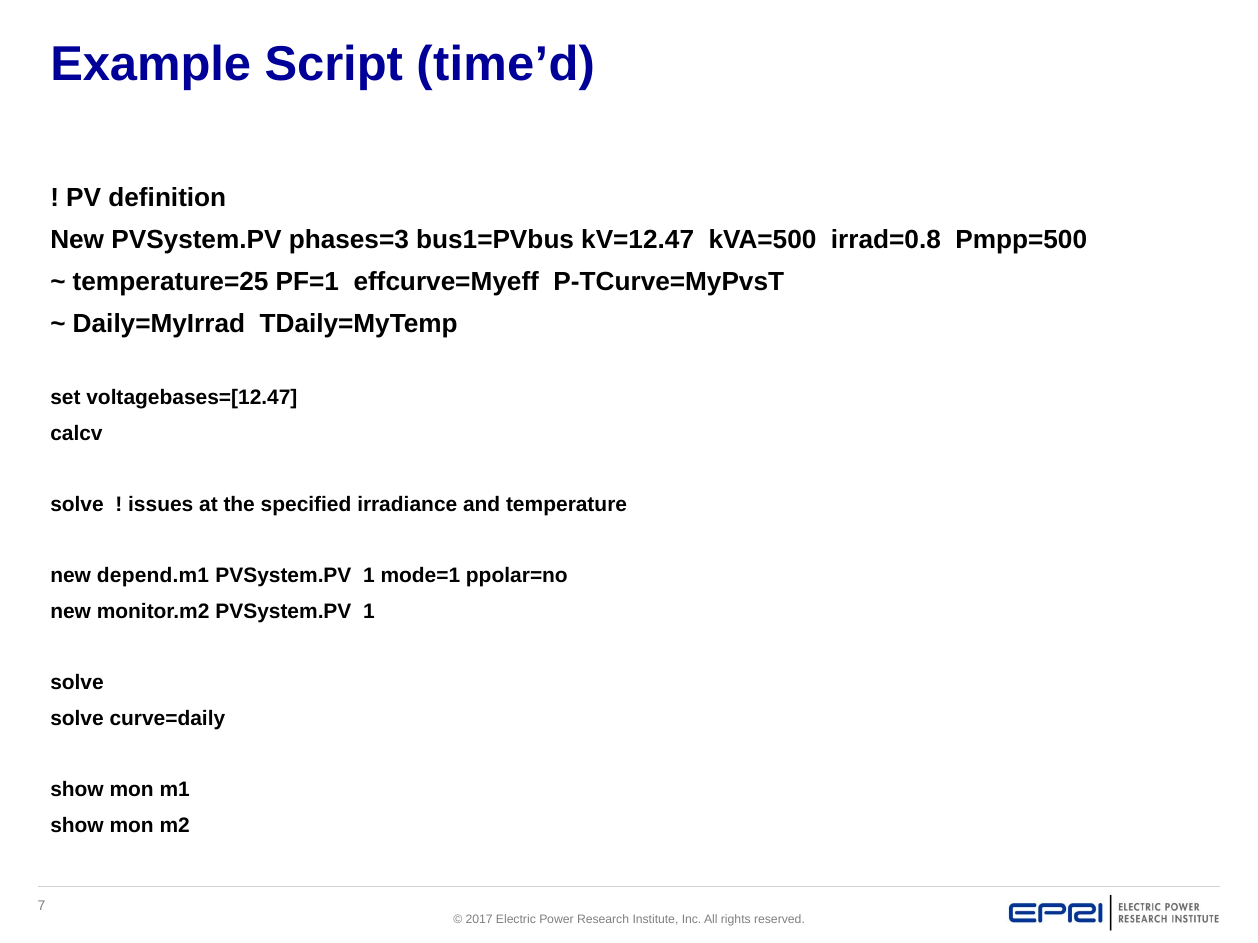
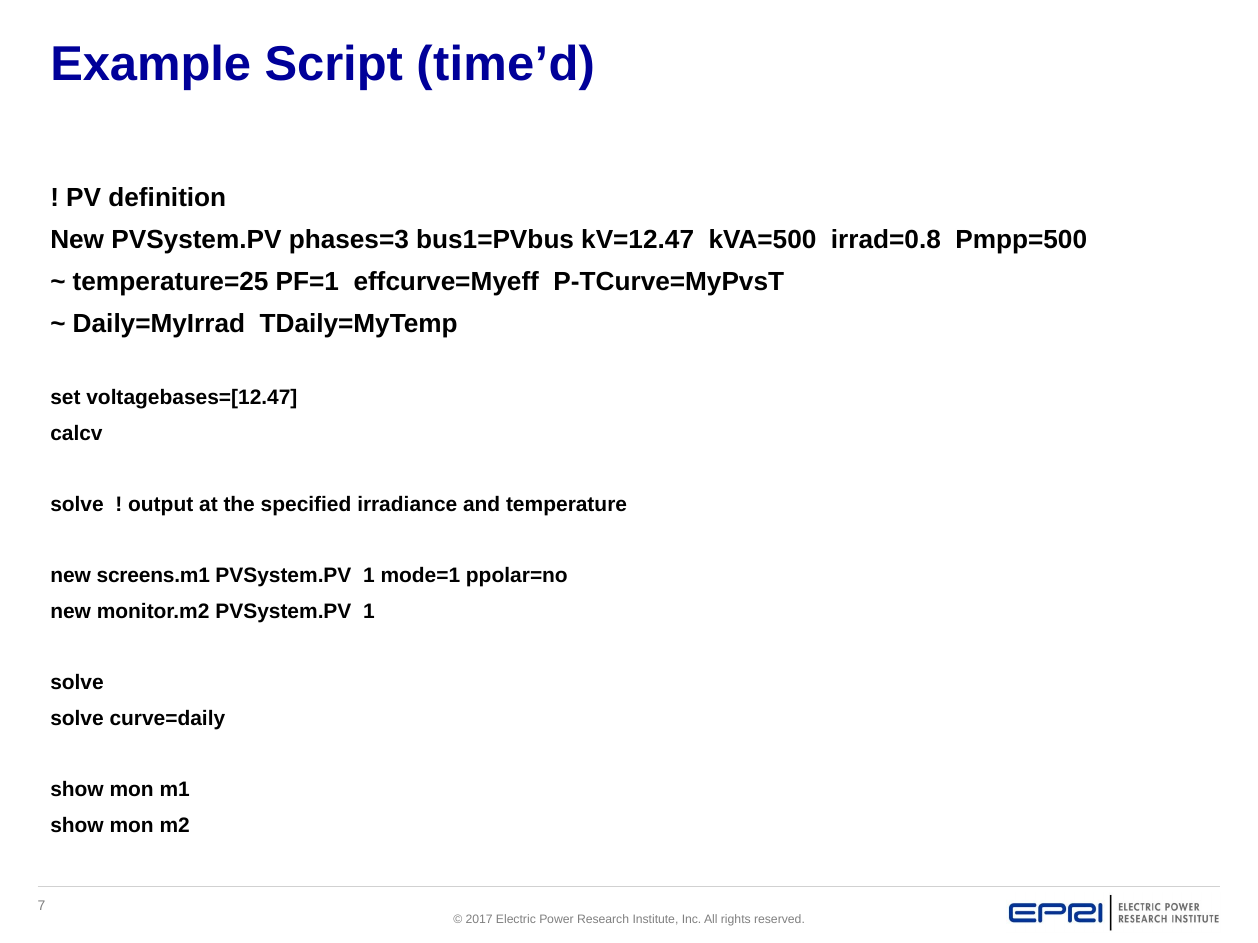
issues: issues -> output (161, 505)
depend.m1: depend.m1 -> screens.m1 (153, 576)
